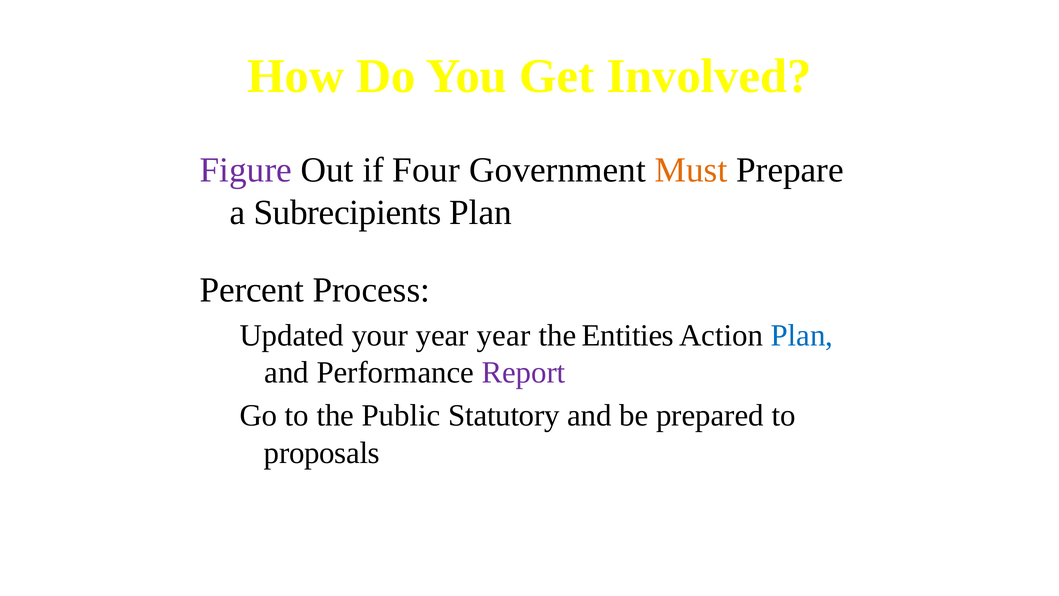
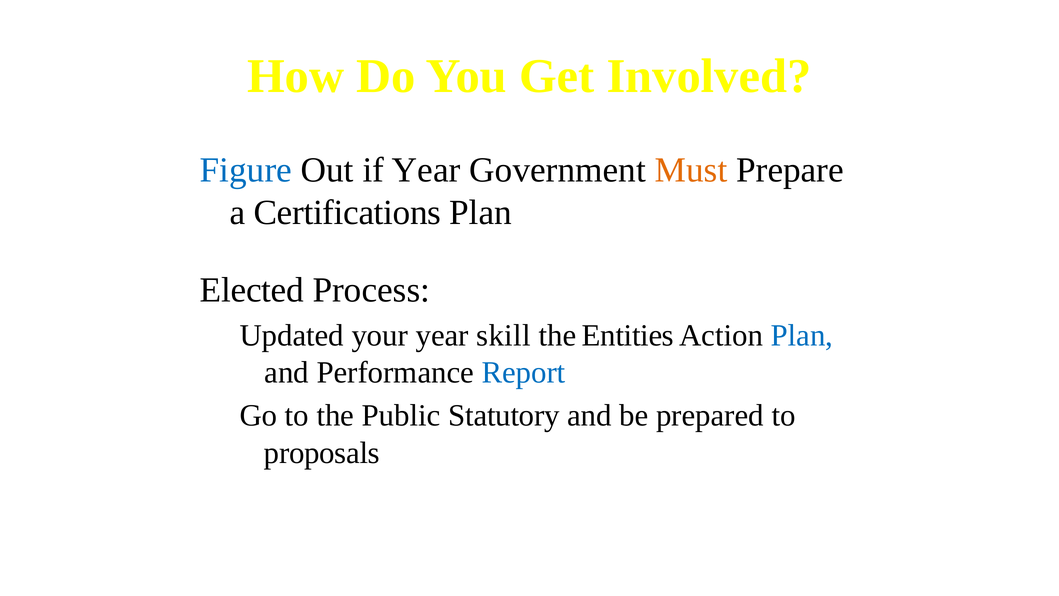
Figure colour: purple -> blue (246, 170)
if Four: Four -> Year (426, 170)
Subrecipients: Subrecipients -> Certifications (347, 213)
Percent: Percent -> Elected (252, 290)
year year: year -> skill (504, 335)
Report colour: purple -> blue (524, 372)
